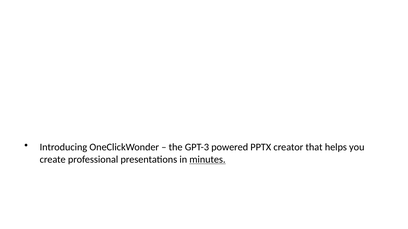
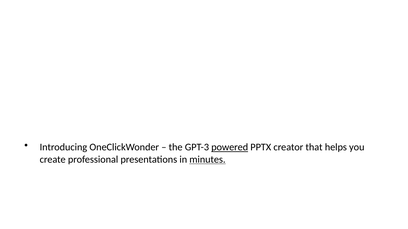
powered underline: none -> present (230, 148)
